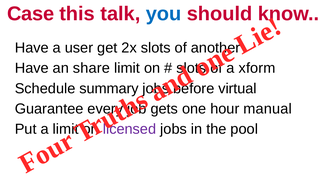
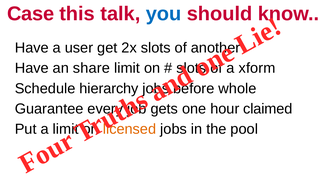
summary: summary -> hierarchy (109, 88)
virtual: virtual -> whole (237, 88)
manual: manual -> claimed (268, 109)
licensed colour: purple -> orange (129, 129)
